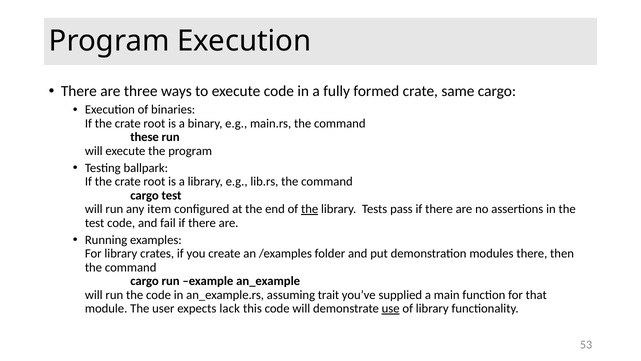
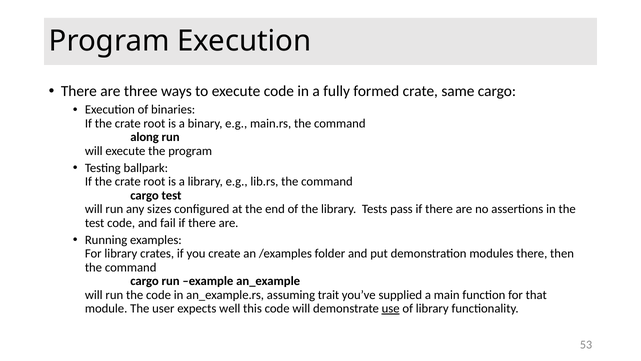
these: these -> along (145, 137)
item: item -> sizes (159, 209)
the underline: present -> none (310, 209)
lack: lack -> well (230, 308)
